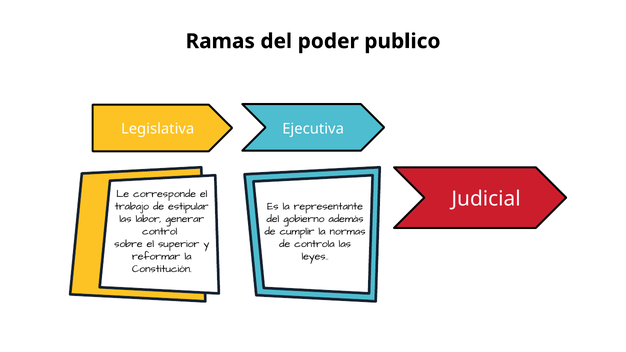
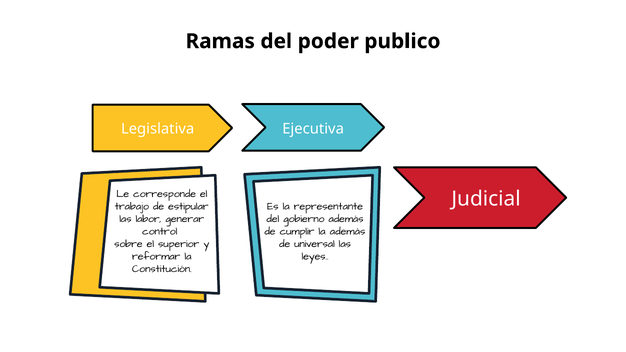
la normas: normas -> además (348, 231)
controla: controla -> universal (315, 244)
